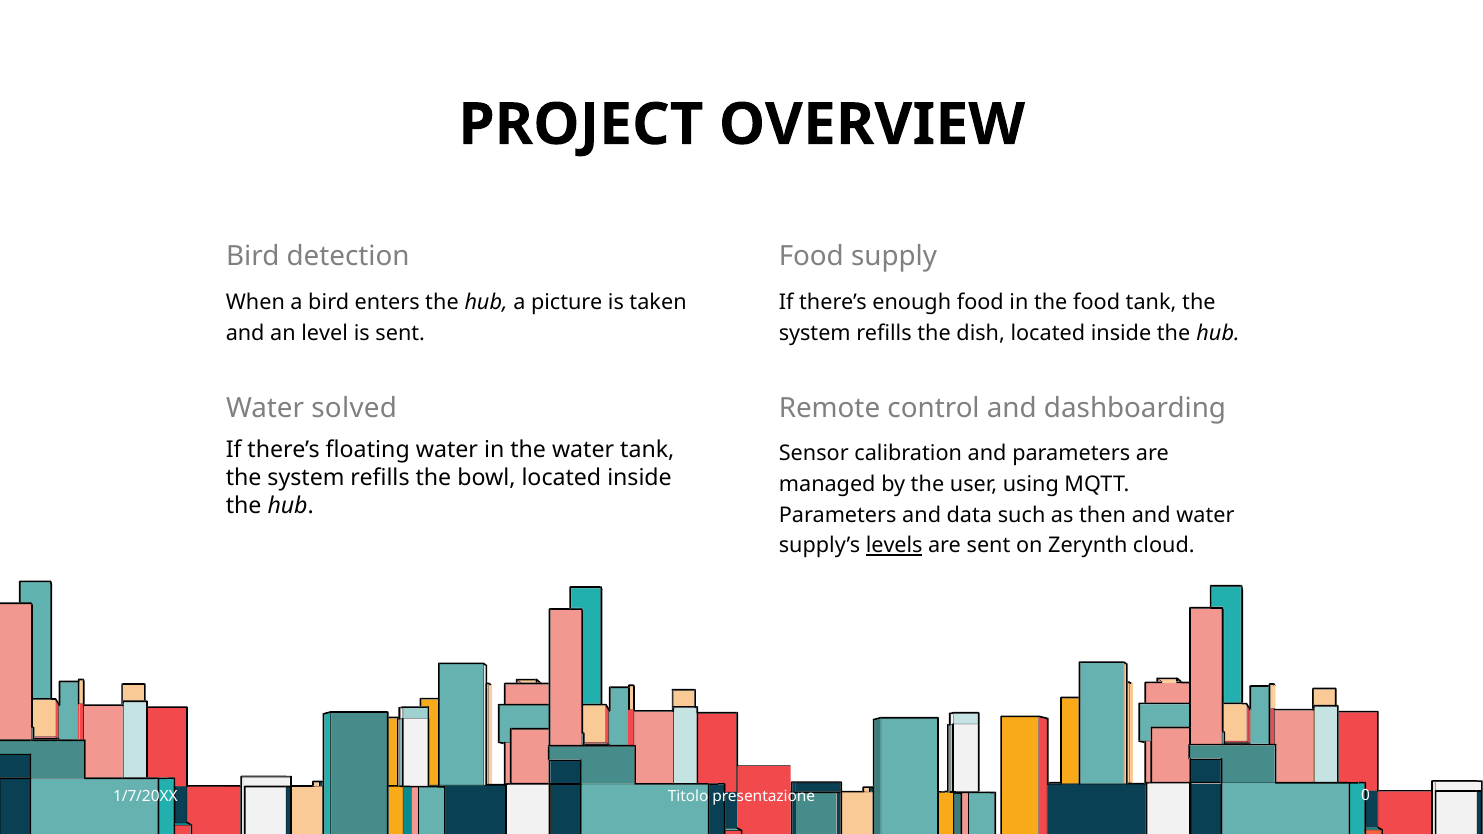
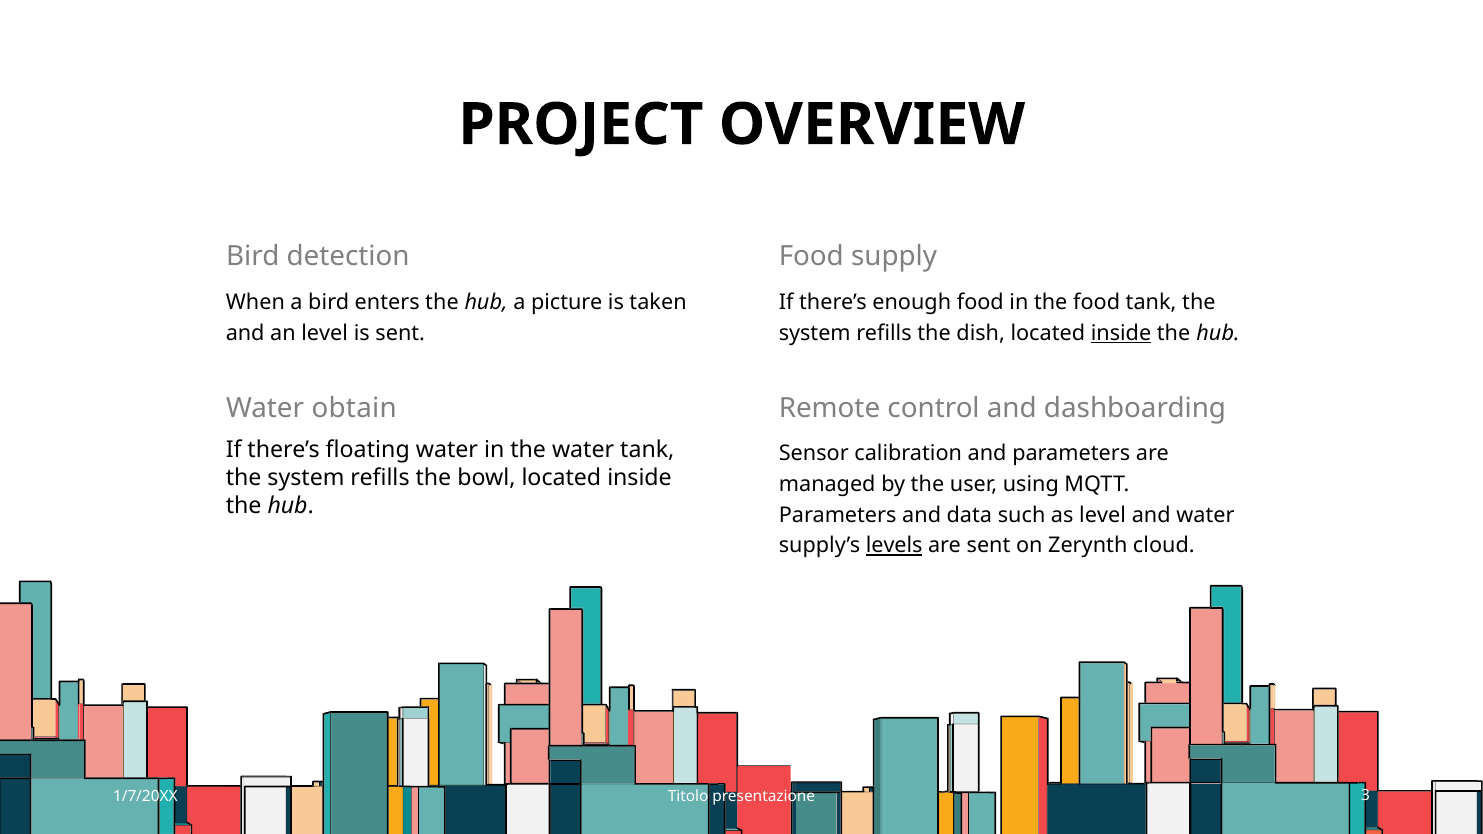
inside underline: none -> present (1121, 333)
solved: solved -> obtain (354, 408)
as then: then -> level (1103, 515)
0: 0 -> 3 (1366, 795)
